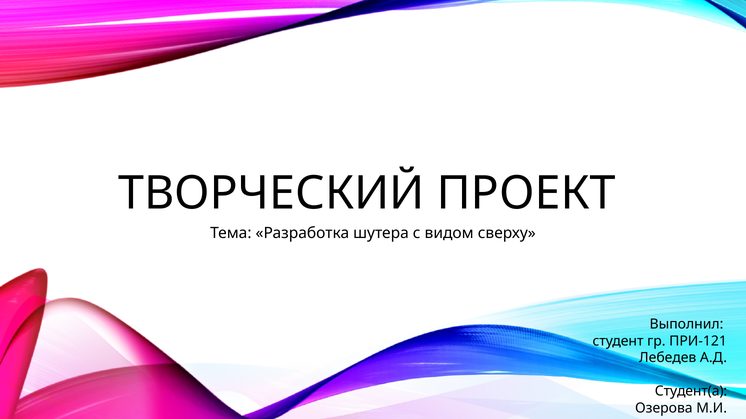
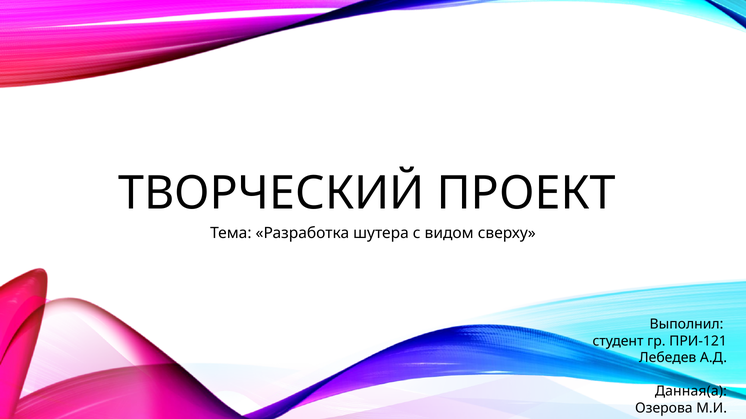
Студент(а: Студент(а -> Данная(а (691, 392)
